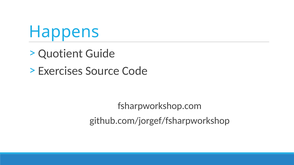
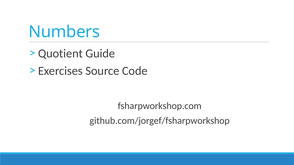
Happens: Happens -> Numbers (64, 32)
